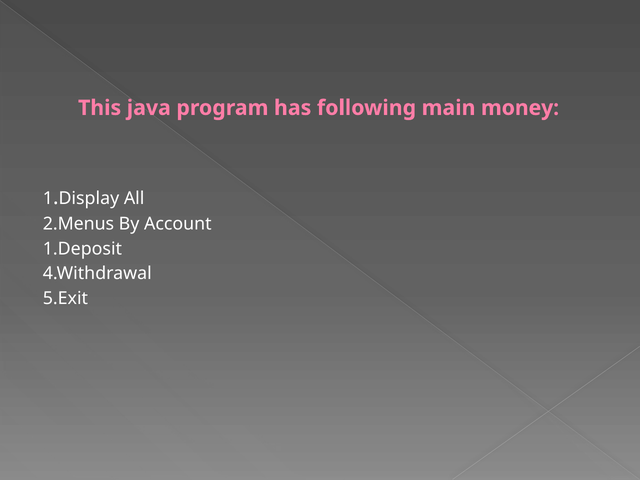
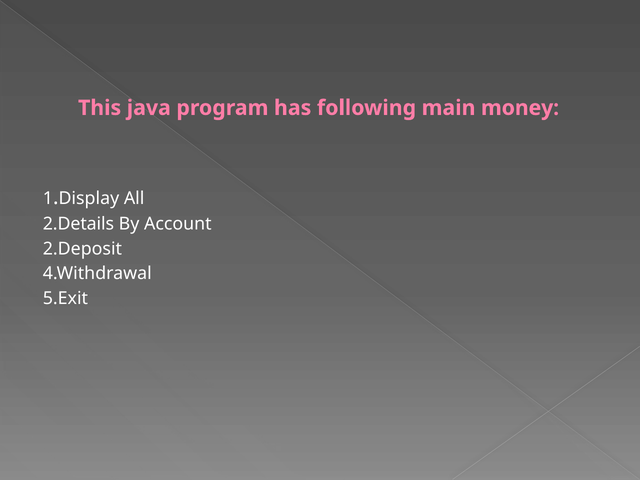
2.Menus: 2.Menus -> 2.Details (78, 224)
1.Deposit: 1.Deposit -> 2.Deposit (82, 249)
